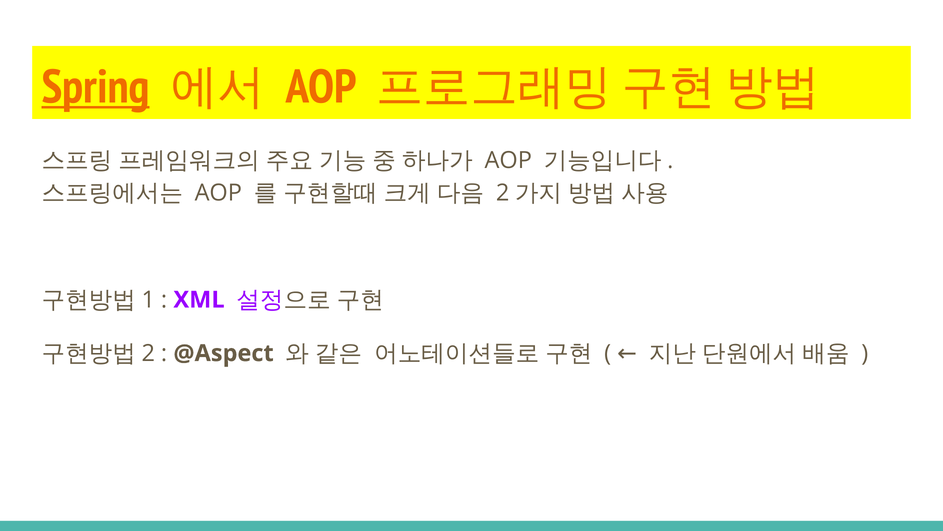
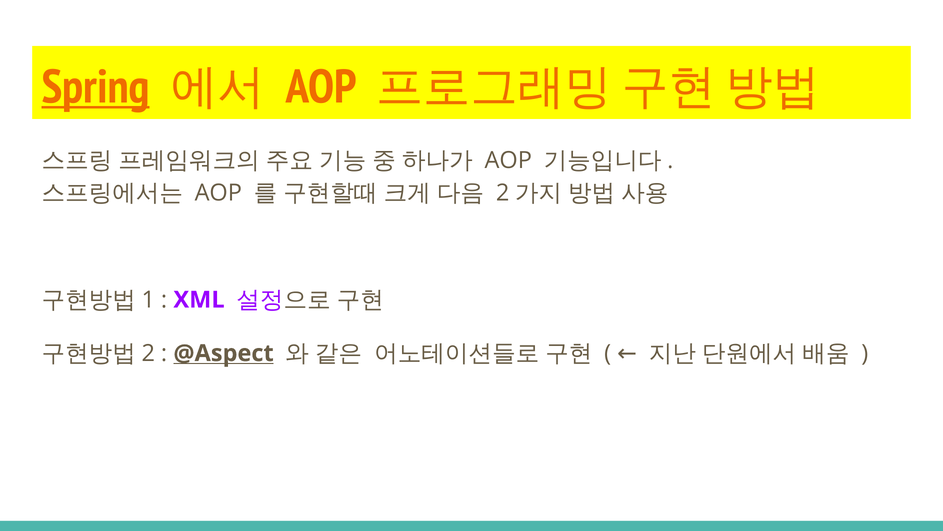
@Aspect underline: none -> present (224, 353)
